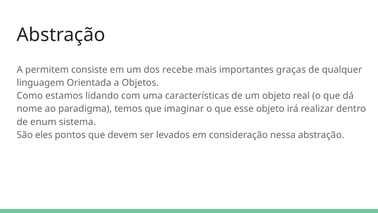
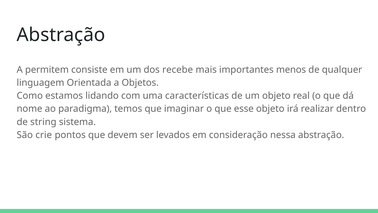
graças: graças -> menos (291, 70)
enum: enum -> string (43, 122)
eles: eles -> crie (44, 135)
